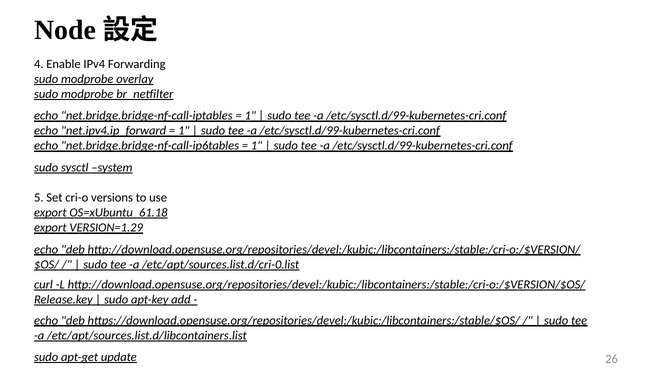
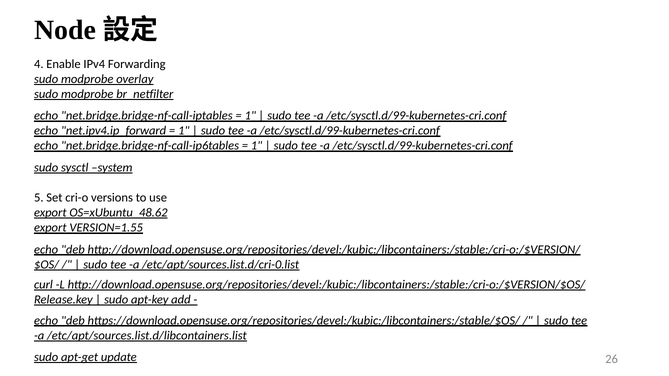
OS=xUbuntu_61.18: OS=xUbuntu_61.18 -> OS=xUbuntu_48.62 (118, 213)
VERSION=1.29: VERSION=1.29 -> VERSION=1.55 (106, 228)
